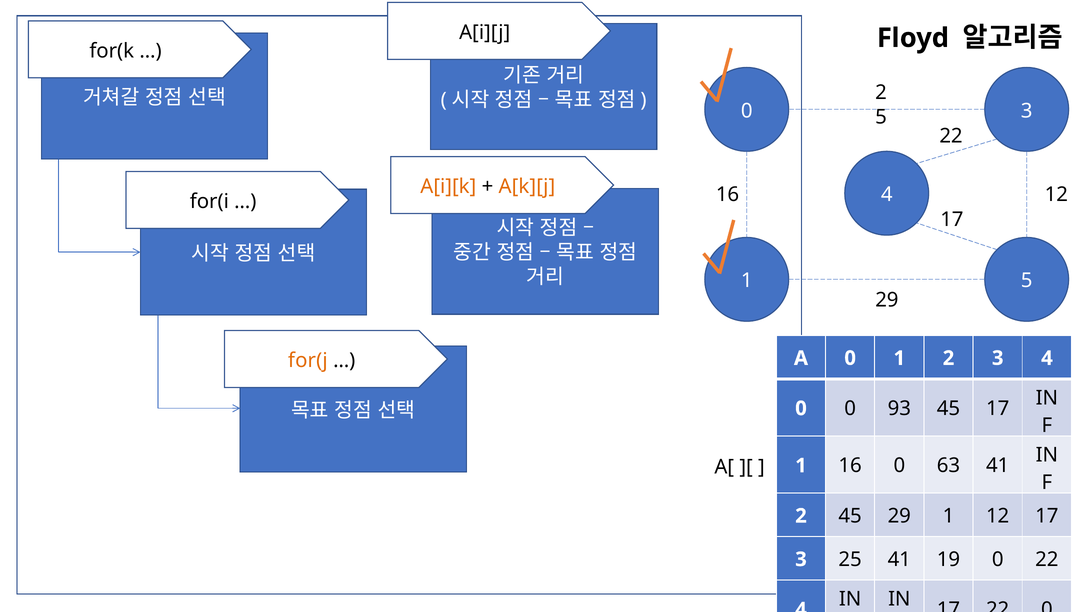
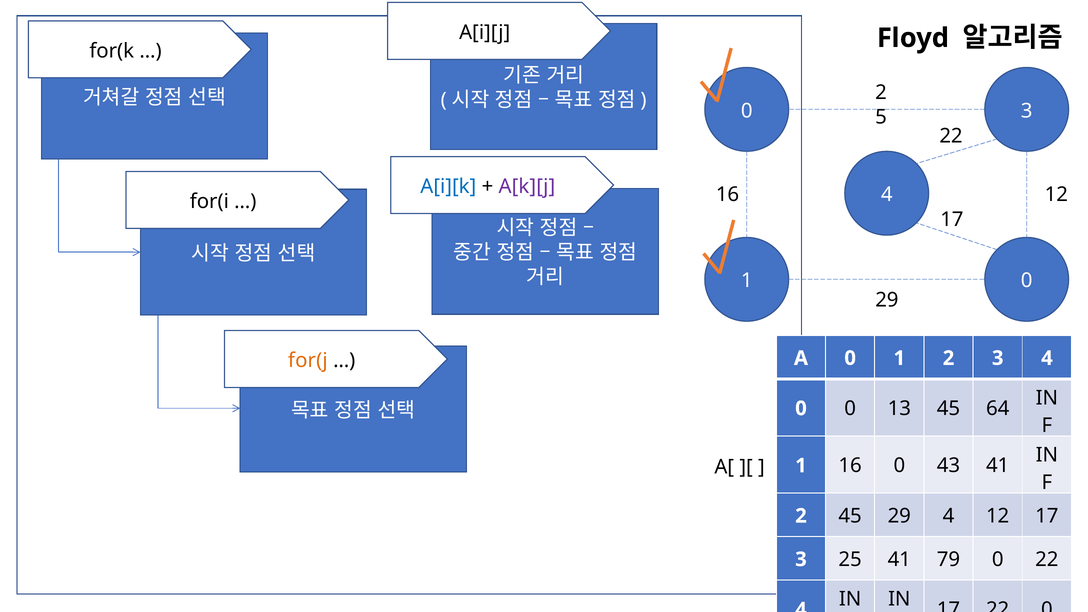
A[i][k colour: orange -> blue (448, 186)
A[k][j colour: orange -> purple (527, 186)
1 5: 5 -> 0 (1027, 281)
93: 93 -> 13 (899, 408)
45 17: 17 -> 64 (998, 408)
63: 63 -> 43 (948, 466)
29 1: 1 -> 4 (949, 516)
19: 19 -> 79 (948, 559)
